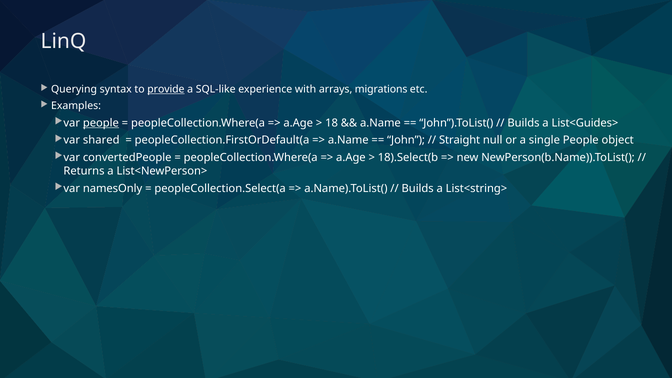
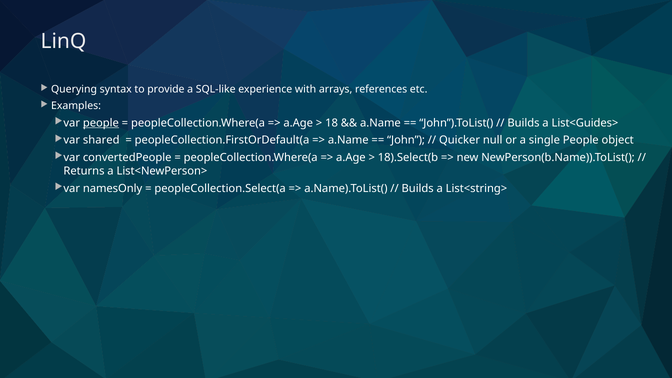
provide underline: present -> none (166, 89)
migrations: migrations -> references (381, 89)
Straight: Straight -> Quicker (460, 140)
